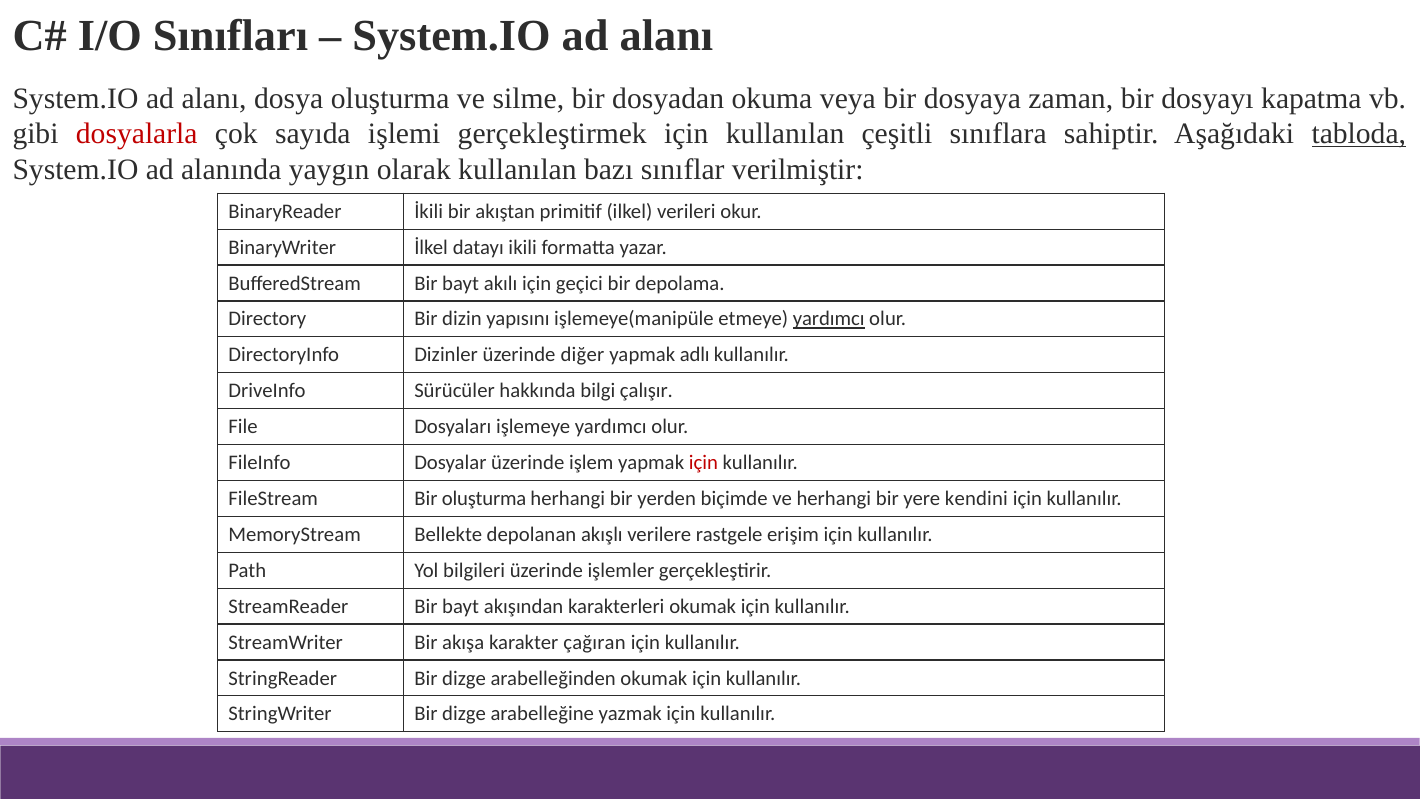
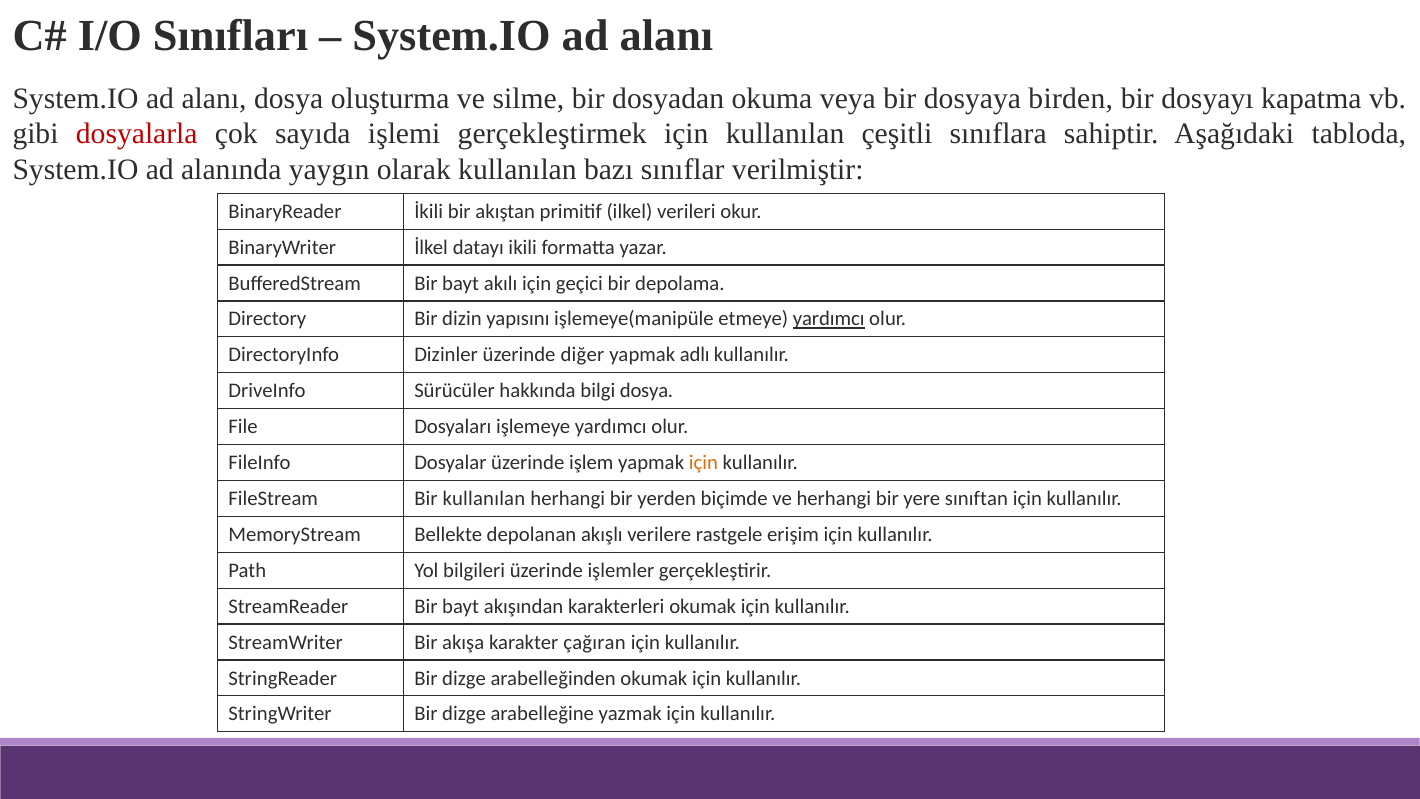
zaman: zaman -> birden (1071, 98)
tabloda underline: present -> none (1359, 134)
bilgi çalışır: çalışır -> dosya (647, 391)
için colour: red -> orange (703, 463)
Bir oluşturma: oluşturma -> kullanılan (484, 498)
kendini: kendini -> sınıftan (976, 498)
